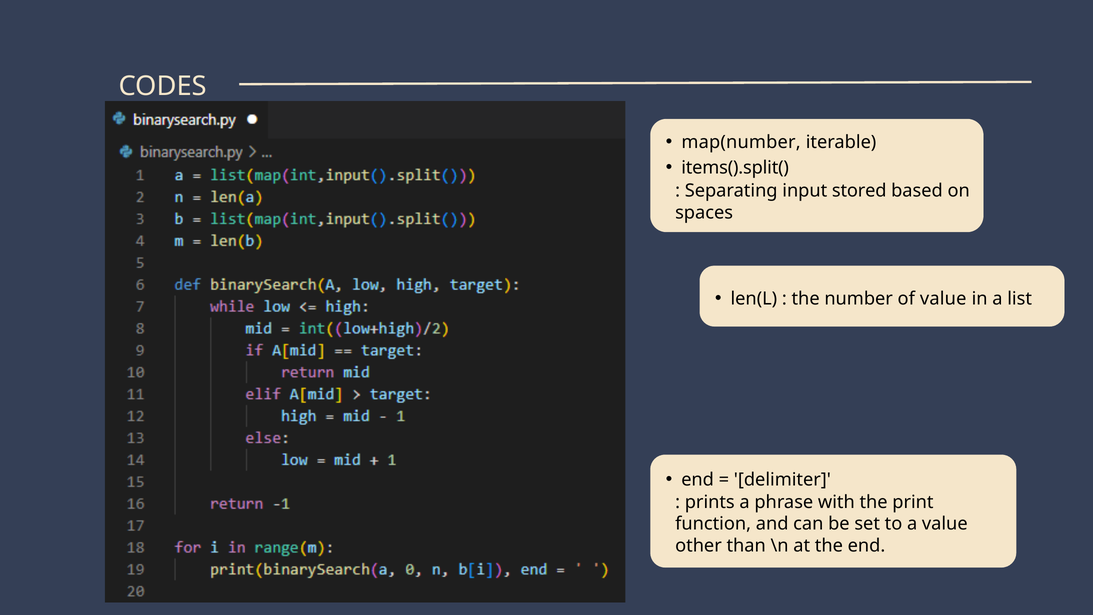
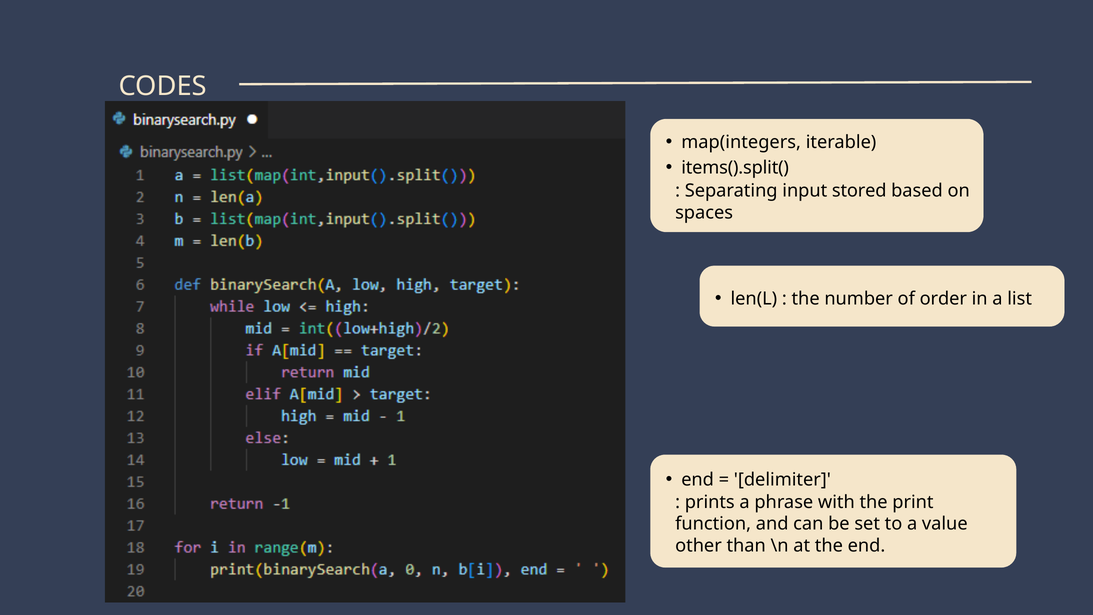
map(number: map(number -> map(integers (741, 142)
of value: value -> order (943, 299)
